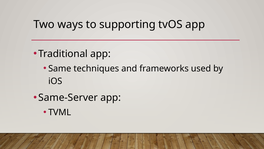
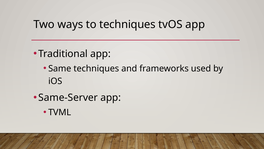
to supporting: supporting -> techniques (127, 24)
